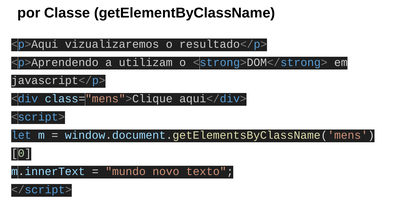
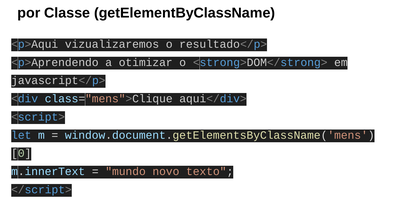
utilizam: utilizam -> otimizar (146, 62)
